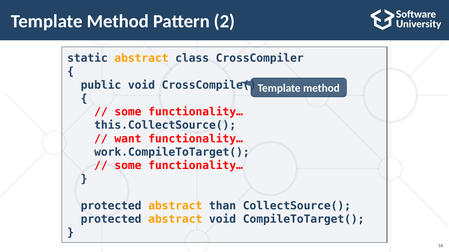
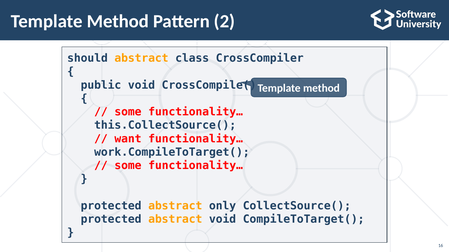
static: static -> should (88, 58)
than: than -> only (223, 206)
